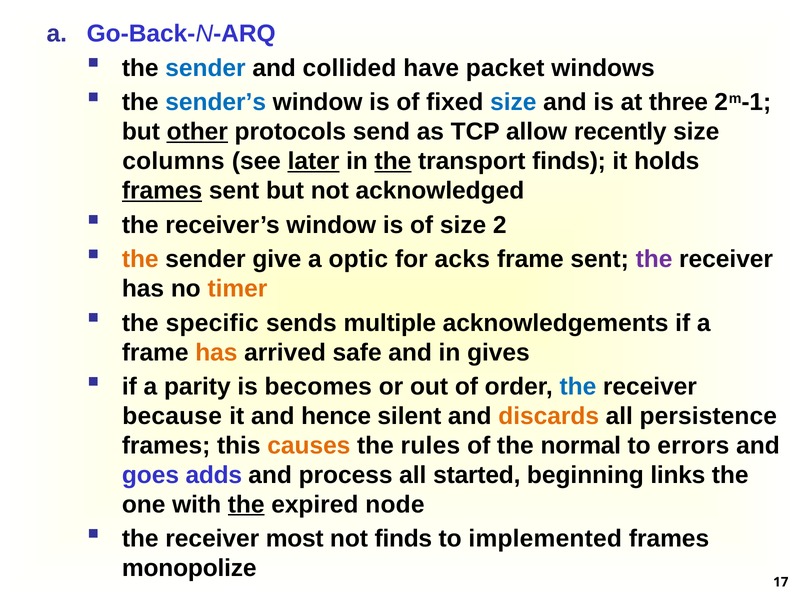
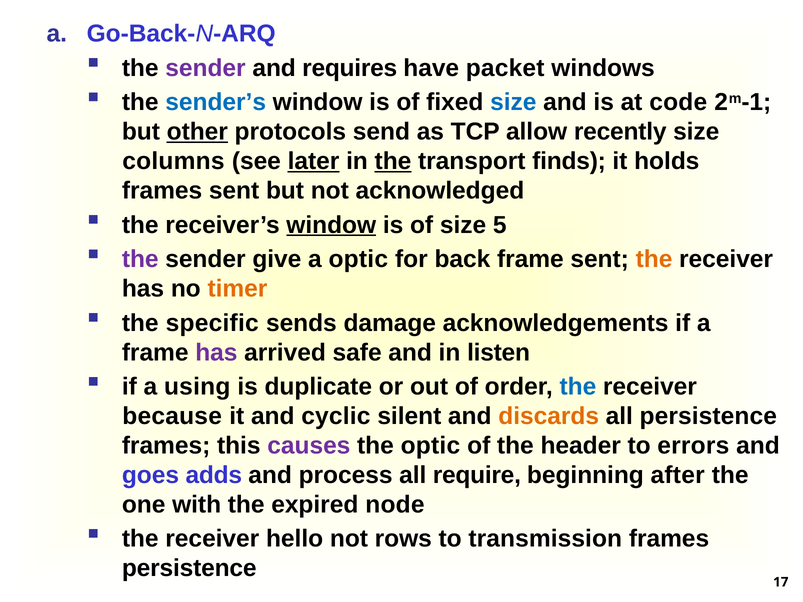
sender colour: blue -> purple (205, 68)
collided: collided -> requires (350, 68)
three: three -> code (678, 102)
frames underline: present -> none (162, 191)
window underline: none -> present (331, 225)
2: 2 -> 5 (500, 225)
the colour: orange -> purple (140, 259)
acks: acks -> back (462, 259)
the colour: purple -> orange (654, 259)
multiple: multiple -> damage (390, 323)
has colour: orange -> purple (216, 353)
gives: gives -> listen (499, 353)
parity: parity -> using (197, 387)
becomes: becomes -> duplicate (318, 387)
hence: hence -> cyclic (336, 416)
causes colour: orange -> purple (309, 446)
the rules: rules -> optic (430, 446)
normal: normal -> header (581, 446)
started: started -> require (477, 475)
links: links -> after (678, 475)
the underline: present -> none (246, 505)
most: most -> hello (295, 539)
not finds: finds -> rows (403, 539)
implemented: implemented -> transmission (545, 539)
monopolize: monopolize -> persistence (189, 568)
